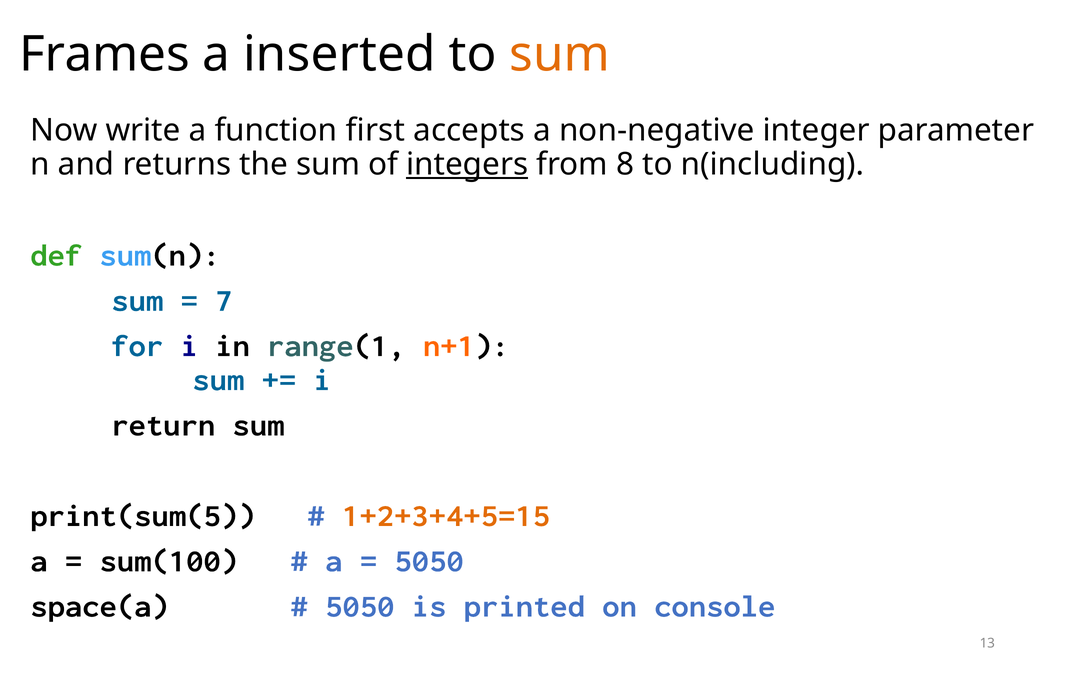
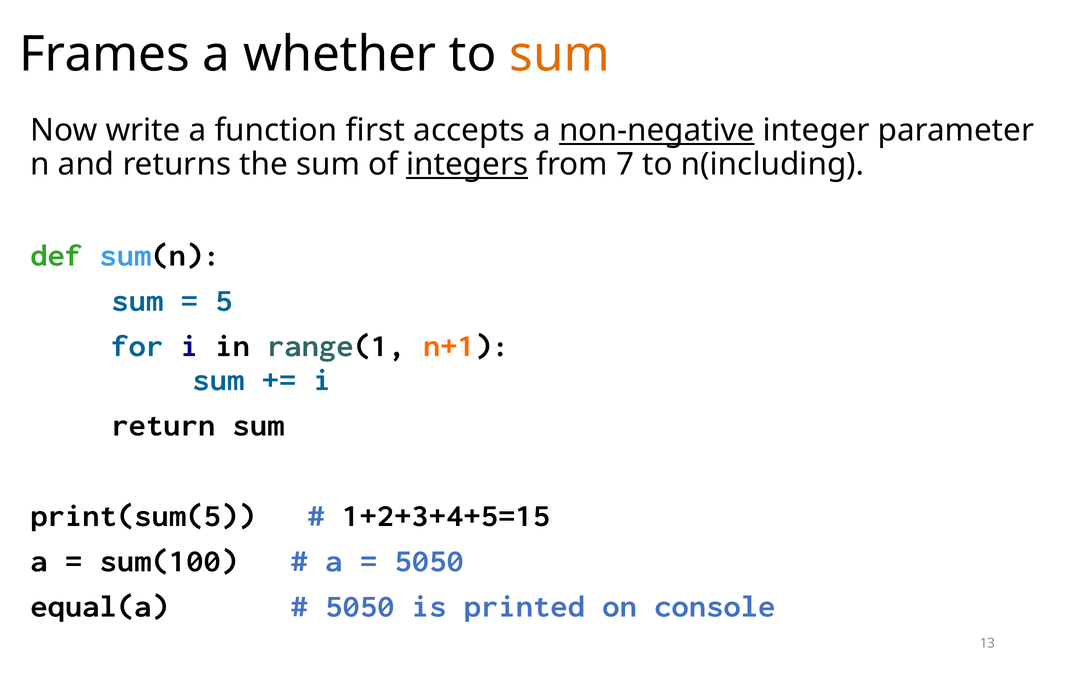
inserted: inserted -> whether (340, 54)
non-negative underline: none -> present (657, 131)
8: 8 -> 7 (625, 165)
7: 7 -> 5 (224, 300)
1+2+3+4+5=15 colour: orange -> black (446, 516)
space(a: space(a -> equal(a (100, 606)
